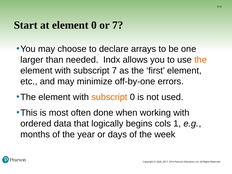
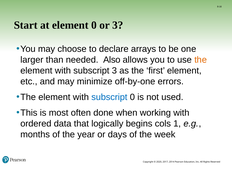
or 7: 7 -> 3 (118, 25)
Indx: Indx -> Also (112, 60)
subscript 7: 7 -> 3 (114, 71)
subscript colour: orange -> blue (109, 97)
